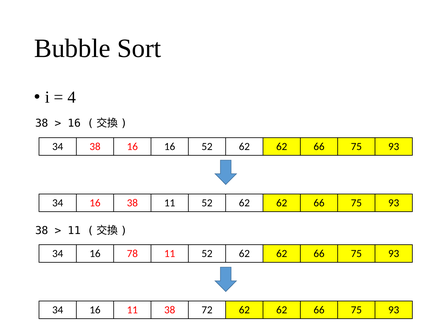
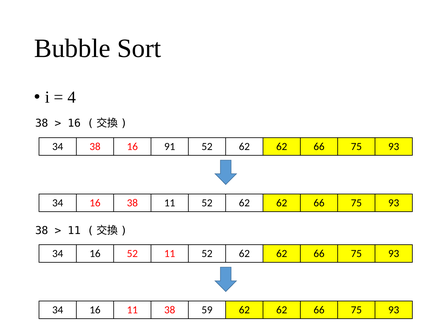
16 16: 16 -> 91 (170, 146)
16 78: 78 -> 52 (132, 253)
72: 72 -> 59 (207, 310)
